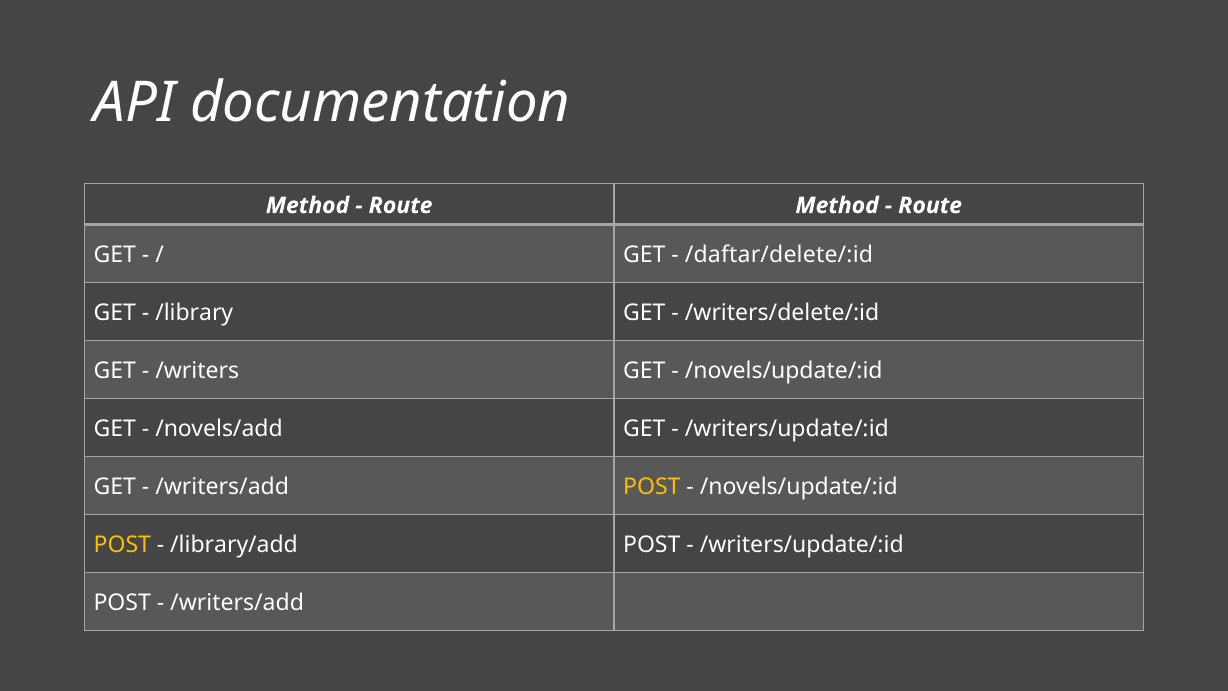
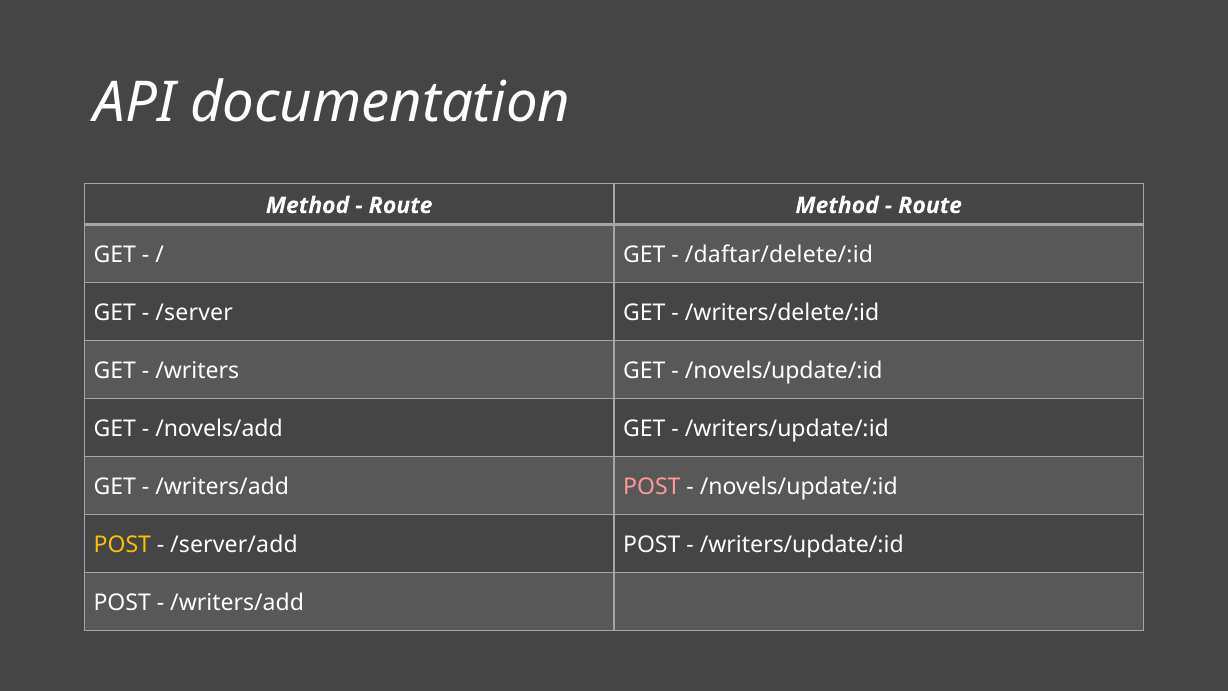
/library: /library -> /server (194, 313)
POST colour: yellow -> pink (652, 487)
/library/add: /library/add -> /server/add (234, 545)
